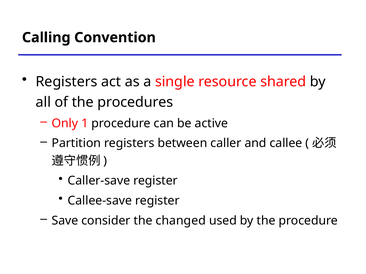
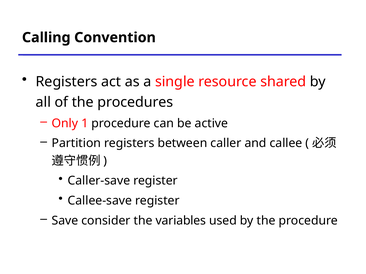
changed: changed -> variables (181, 221)
